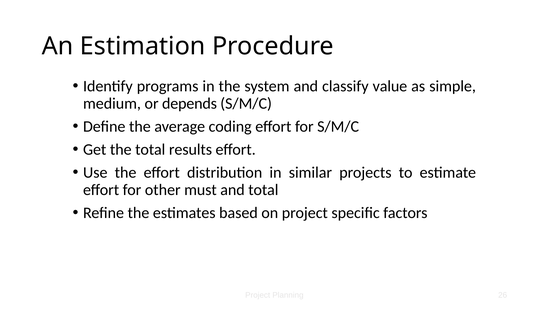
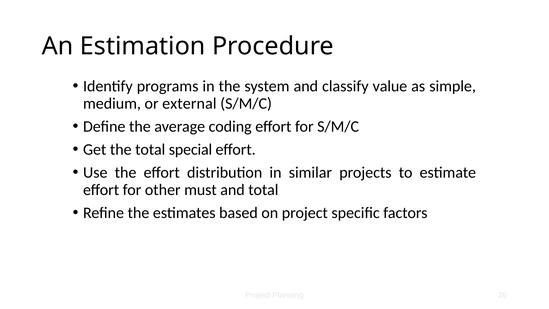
depends: depends -> external (189, 103)
results: results -> special (191, 149)
